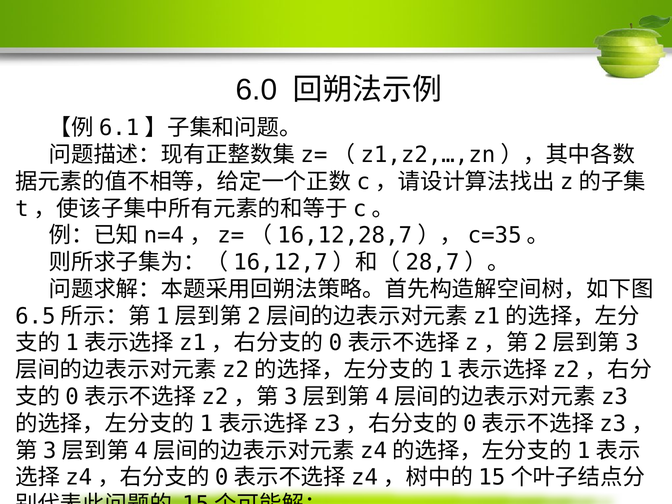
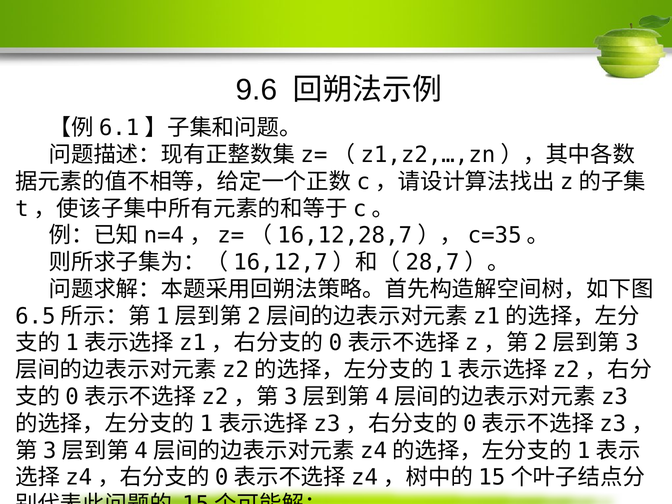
6.0: 6.0 -> 9.6 (256, 90)
